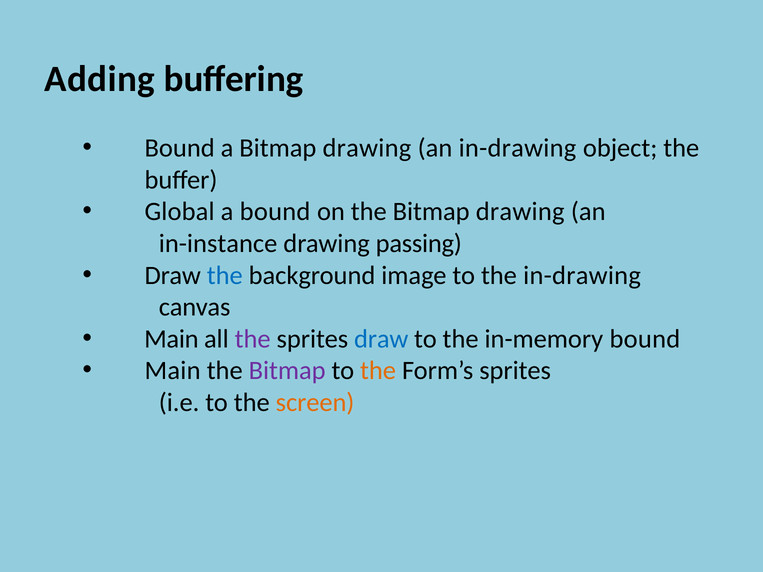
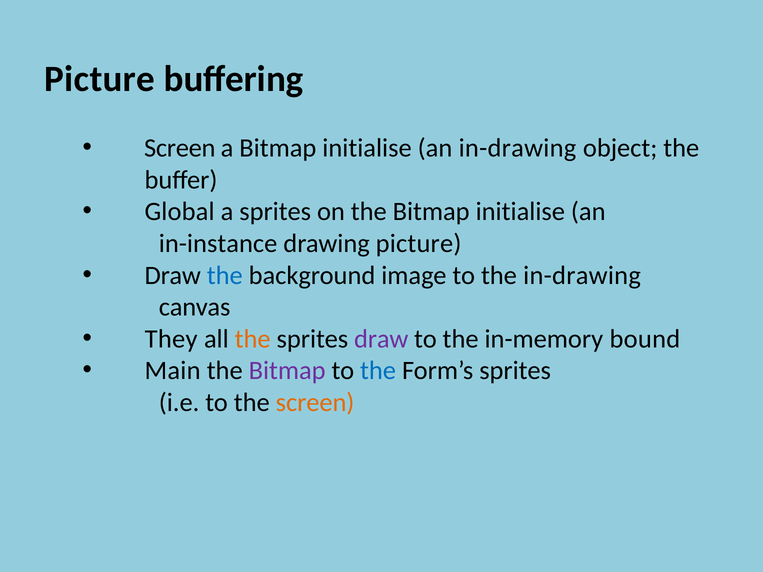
Adding: Adding -> Picture (100, 79)
Bound: Bound -> Screen (180, 148)
a Bitmap drawing: drawing -> initialise (367, 148)
a bound: bound -> sprites (275, 212)
the Bitmap drawing: drawing -> initialise (520, 212)
drawing passing: passing -> picture (419, 244)
Main: Main -> They (171, 339)
the colour: purple -> orange (253, 339)
draw colour: blue -> purple (381, 339)
the colour: orange -> blue (378, 371)
